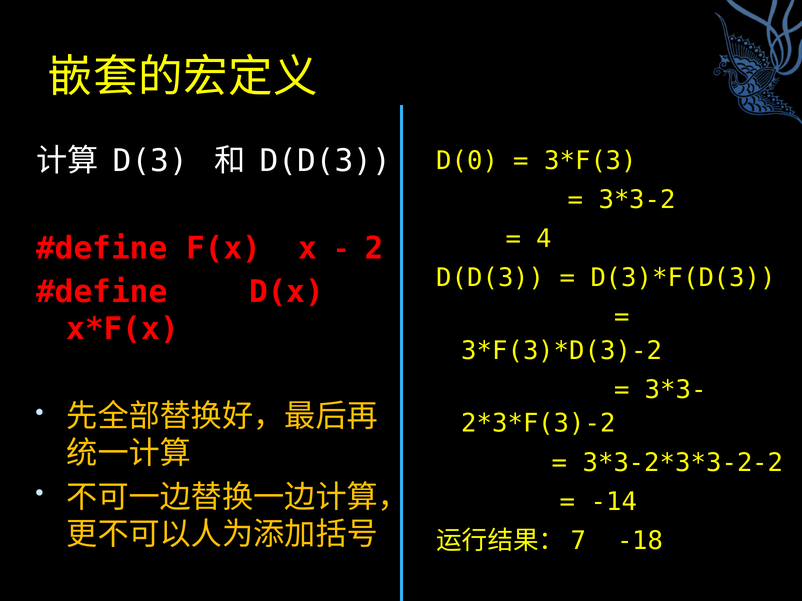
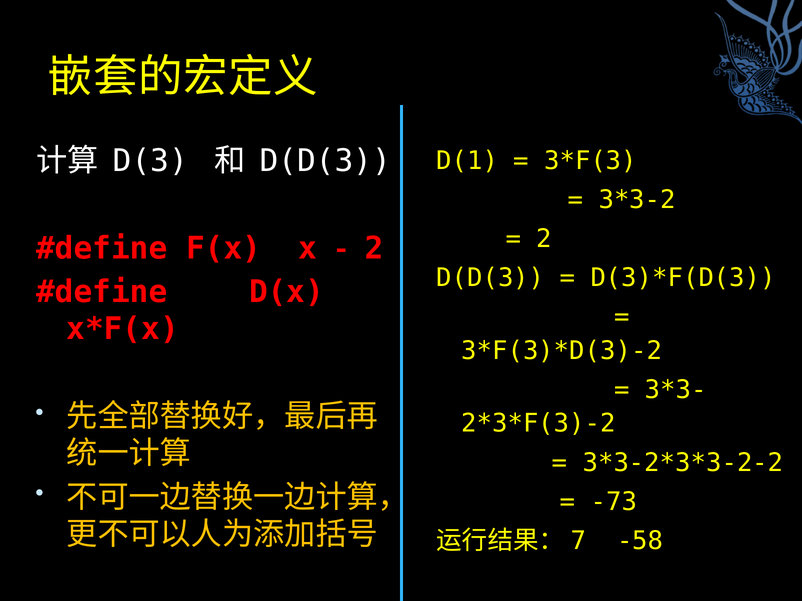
D(0: D(0 -> D(1 (467, 161)
4: 4 -> 2 (544, 239)
-14: -14 -> -73 (614, 502)
-18: -18 -> -58 (640, 541)
